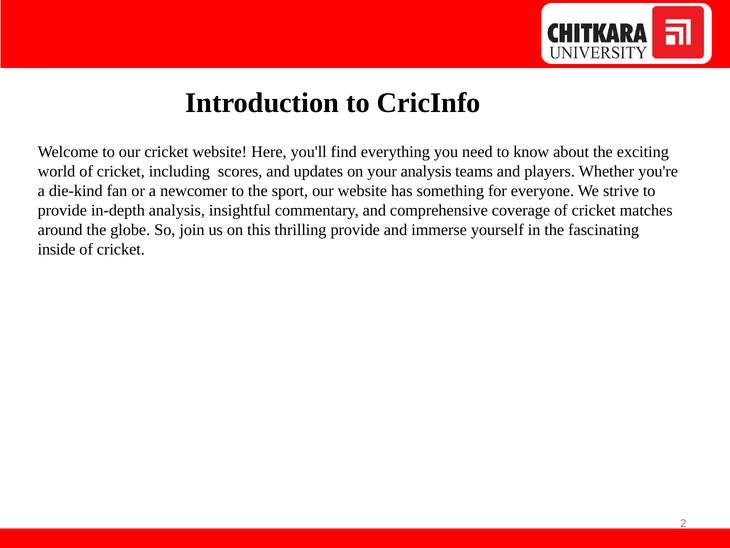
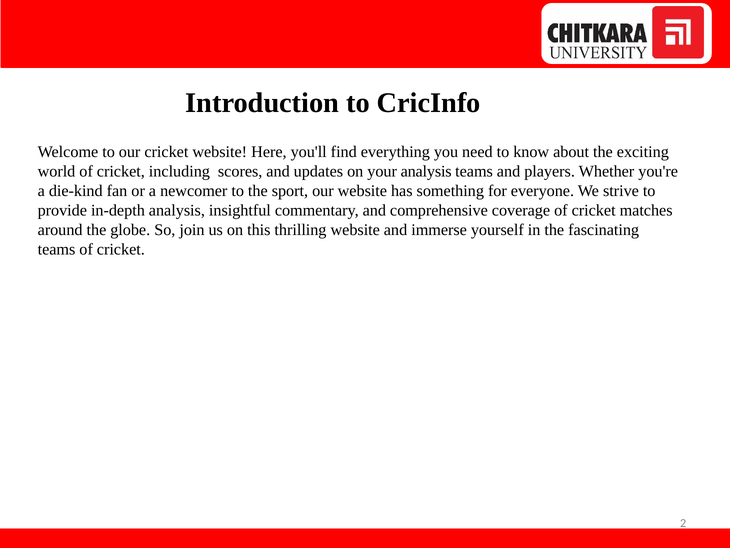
thrilling provide: provide -> website (355, 230)
inside: inside -> teams (57, 249)
